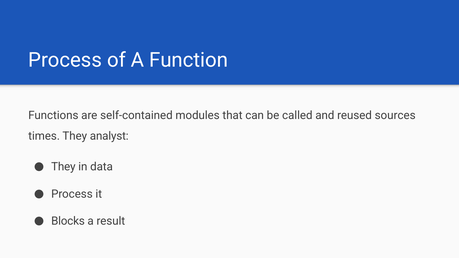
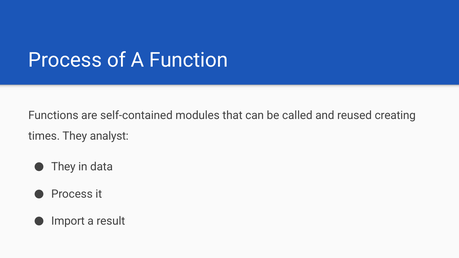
sources: sources -> creating (395, 115)
Blocks: Blocks -> Import (68, 221)
